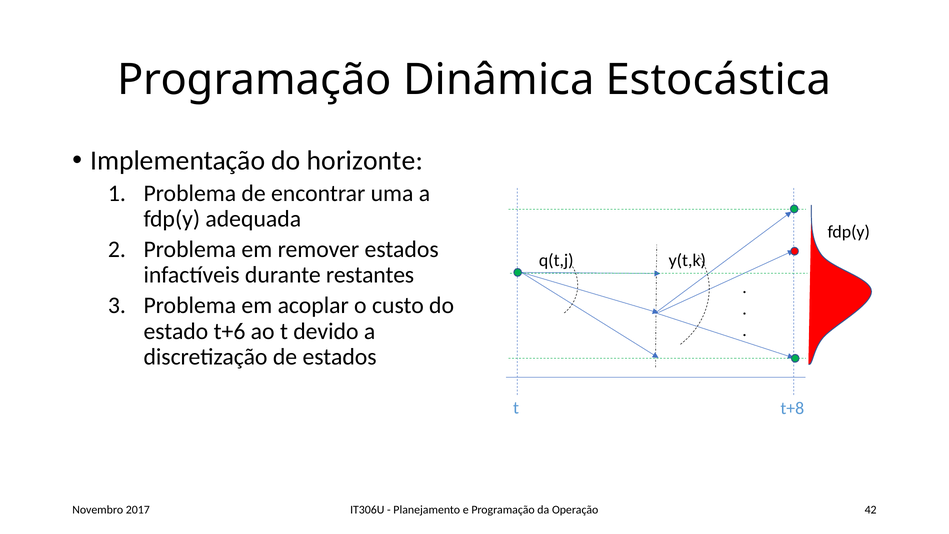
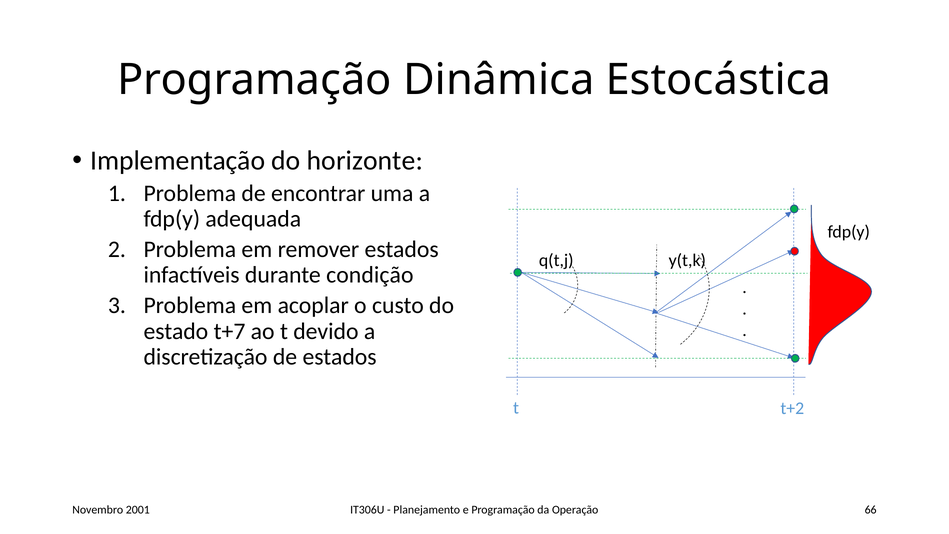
restantes: restantes -> condição (370, 275)
t+6: t+6 -> t+7 (230, 331)
t+8: t+8 -> t+2 (792, 408)
42: 42 -> 66 (871, 510)
2017: 2017 -> 2001 (138, 510)
